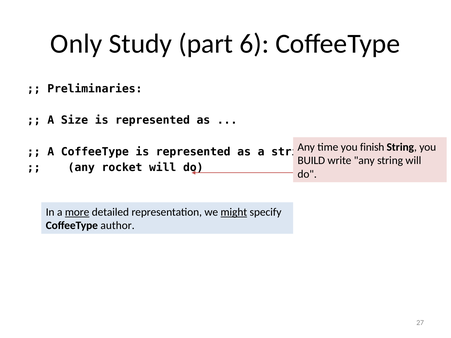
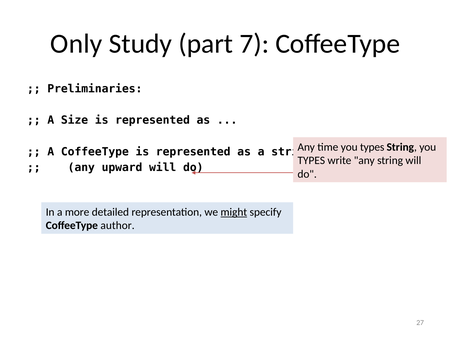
6: 6 -> 7 (254, 44)
time you finish: finish -> types (372, 147)
BUILD: BUILD -> TYPES (311, 161)
rocket: rocket -> upward (122, 168)
more underline: present -> none (77, 212)
